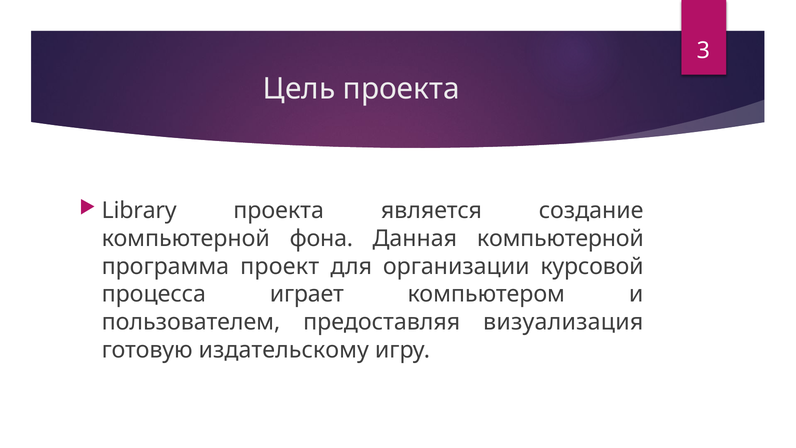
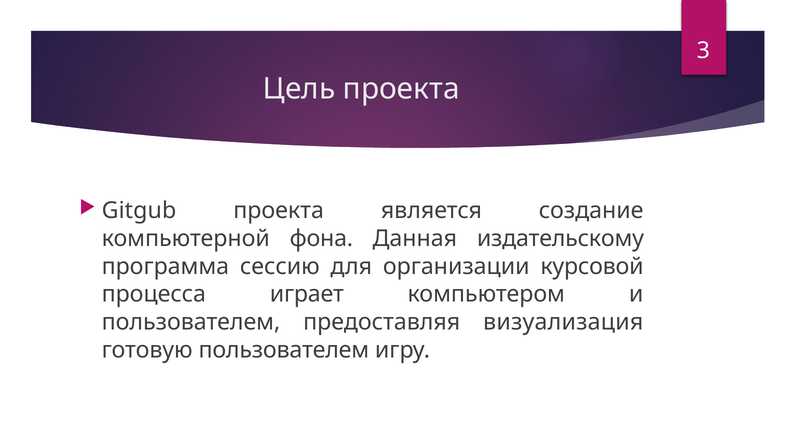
Library: Library -> Gitgub (139, 211)
Данная компьютерной: компьютерной -> издательскому (560, 238)
проект: проект -> сессию (280, 266)
готовую издательскому: издательскому -> пользователем (284, 350)
